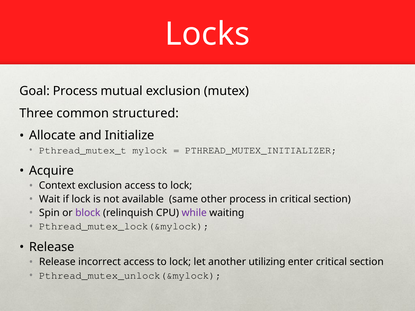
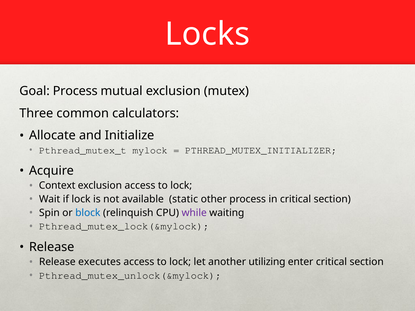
structured: structured -> calculators (146, 113)
same: same -> static (184, 199)
block colour: purple -> blue (88, 213)
incorrect: incorrect -> executes (99, 262)
